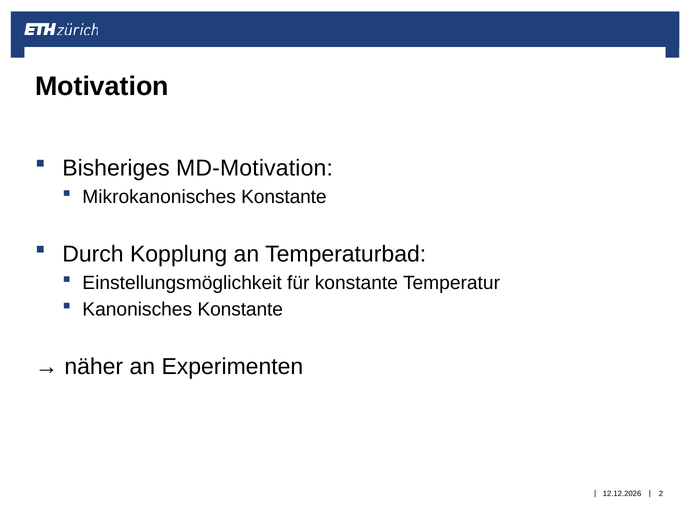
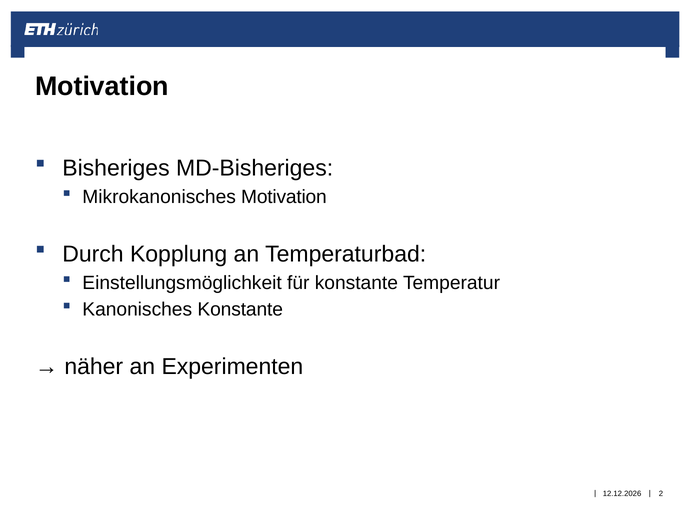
MD-Motivation: MD-Motivation -> MD-Bisheriges (255, 168)
Mikrokanonisches Konstante: Konstante -> Motivation (284, 197)
